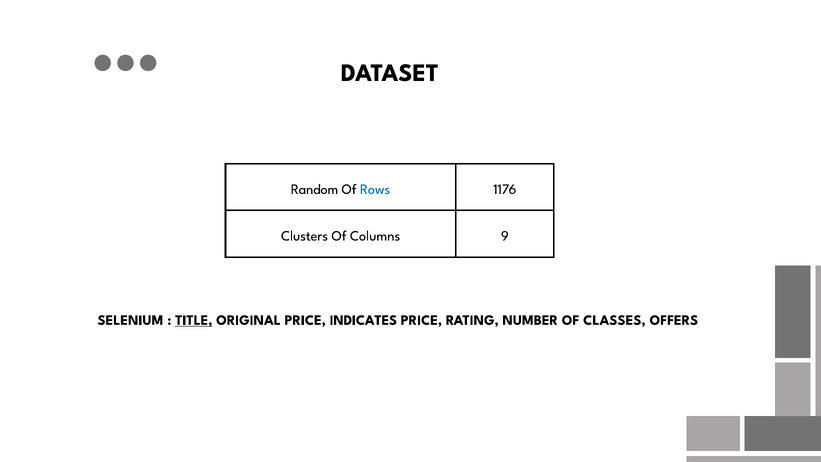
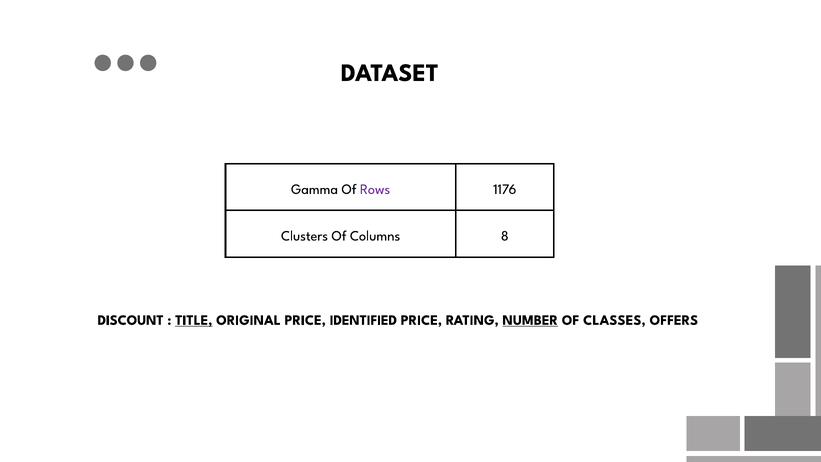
Random: Random -> Gamma (315, 189)
Rows colour: blue -> purple (375, 189)
9: 9 -> 8 (505, 236)
SELENIUM: SELENIUM -> DISCOUNT (131, 320)
INDICATES: INDICATES -> IDENTIFIED (363, 320)
NUMBER underline: none -> present (530, 320)
